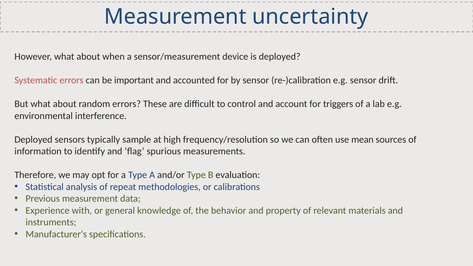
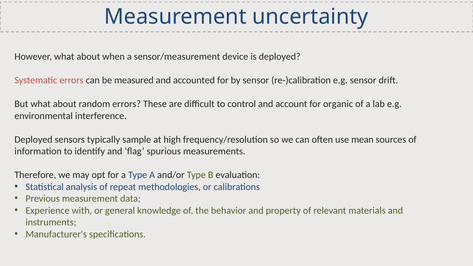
important: important -> measured (134, 80)
triggers: triggers -> organic (338, 104)
